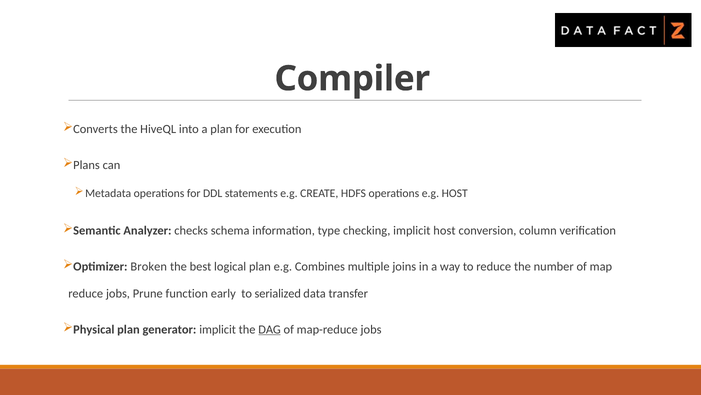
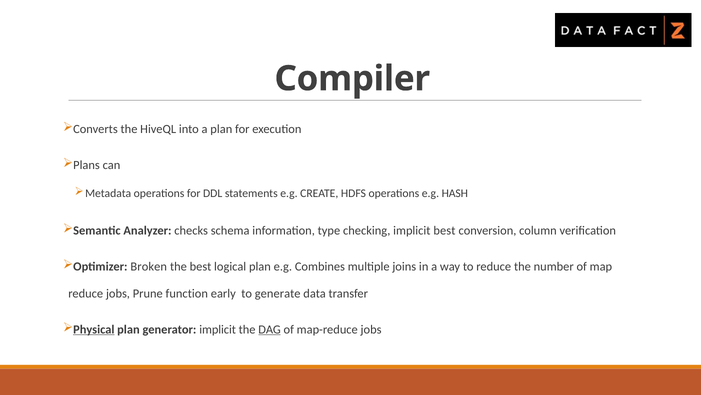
e.g HOST: HOST -> HASH (455, 193)
implicit host: host -> best (444, 230)
serialized: serialized -> generate (278, 293)
Physical underline: none -> present (94, 329)
